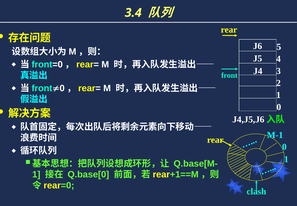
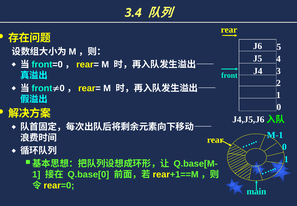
clash: clash -> main (256, 191)
